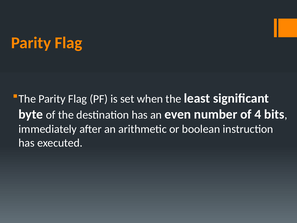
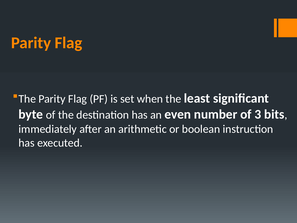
4: 4 -> 3 (258, 114)
